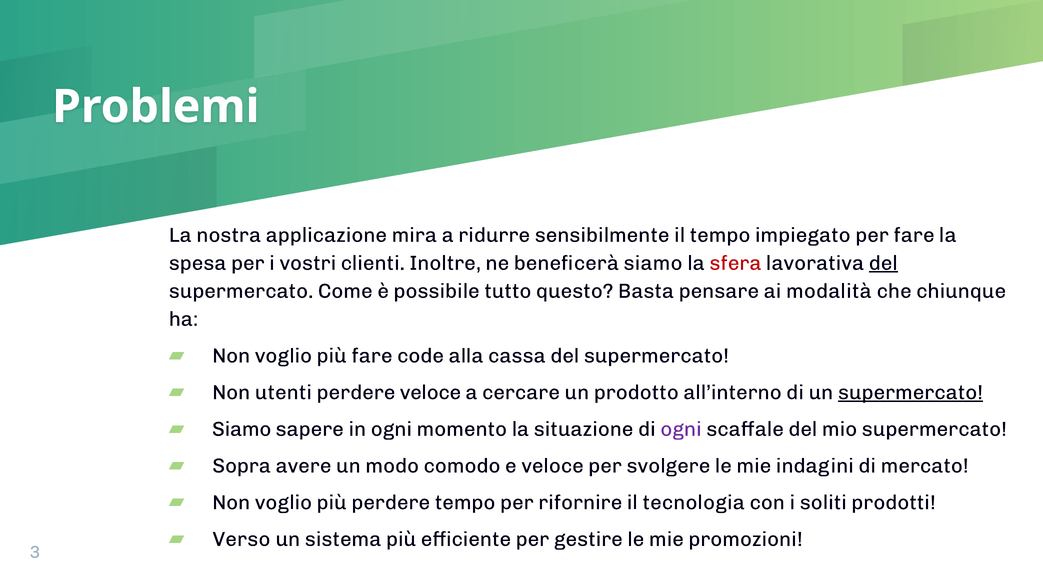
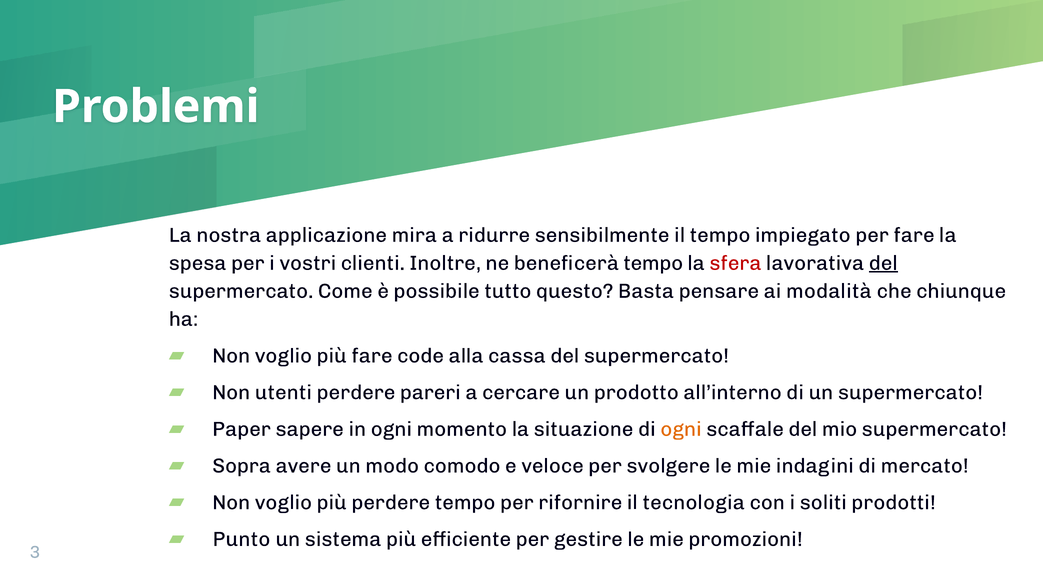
beneficerà siamo: siamo -> tempo (653, 263)
perdere veloce: veloce -> pareri (430, 392)
supermercato underline: present -> none (910, 392)
Siamo: Siamo -> Paper (242, 429)
ogni colour: purple -> orange (681, 429)
Verso: Verso -> Punto (241, 539)
